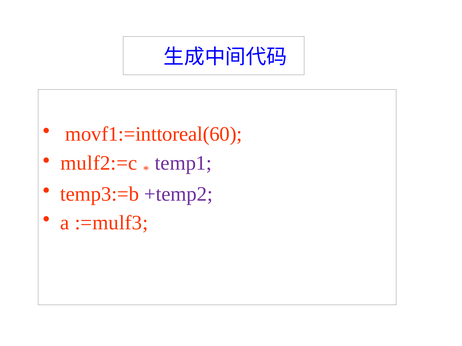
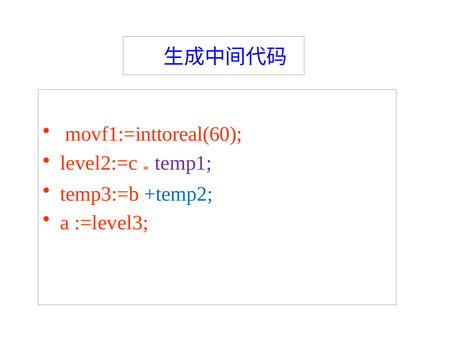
mulf2:=c: mulf2:=c -> level2:=c (99, 163)
+temp2 colour: purple -> blue (178, 194)
:=mulf3: :=mulf3 -> :=level3 (111, 223)
